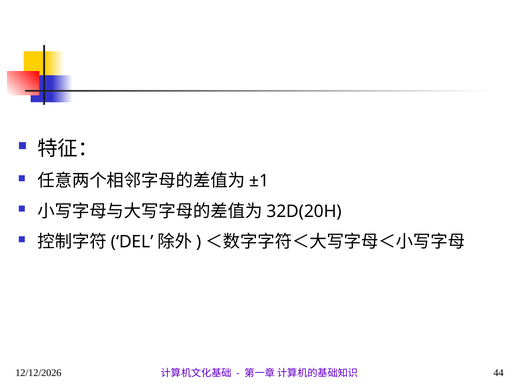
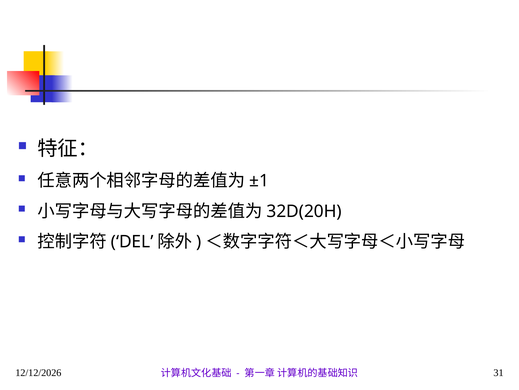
44: 44 -> 31 (499, 372)
